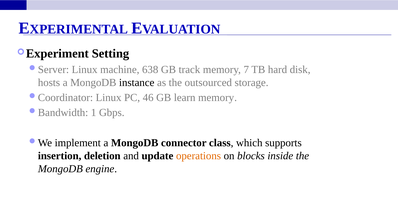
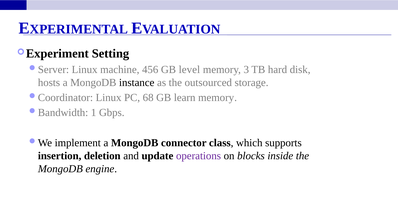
638: 638 -> 456 (150, 70)
track: track -> level (189, 70)
7: 7 -> 3 (246, 70)
46: 46 -> 68 (148, 98)
operations colour: orange -> purple (199, 156)
